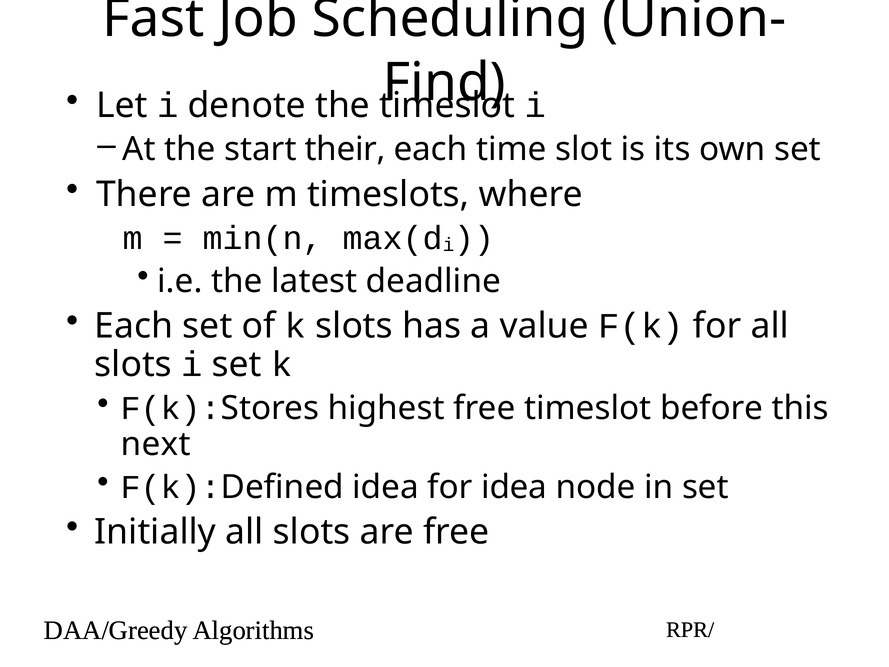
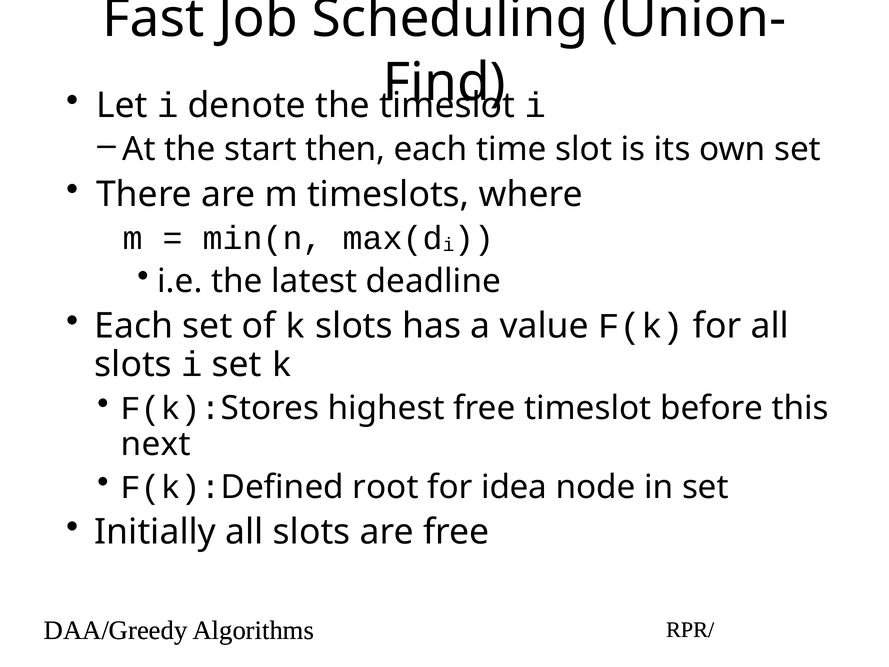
their: their -> then (345, 149)
idea: idea -> root (386, 487)
